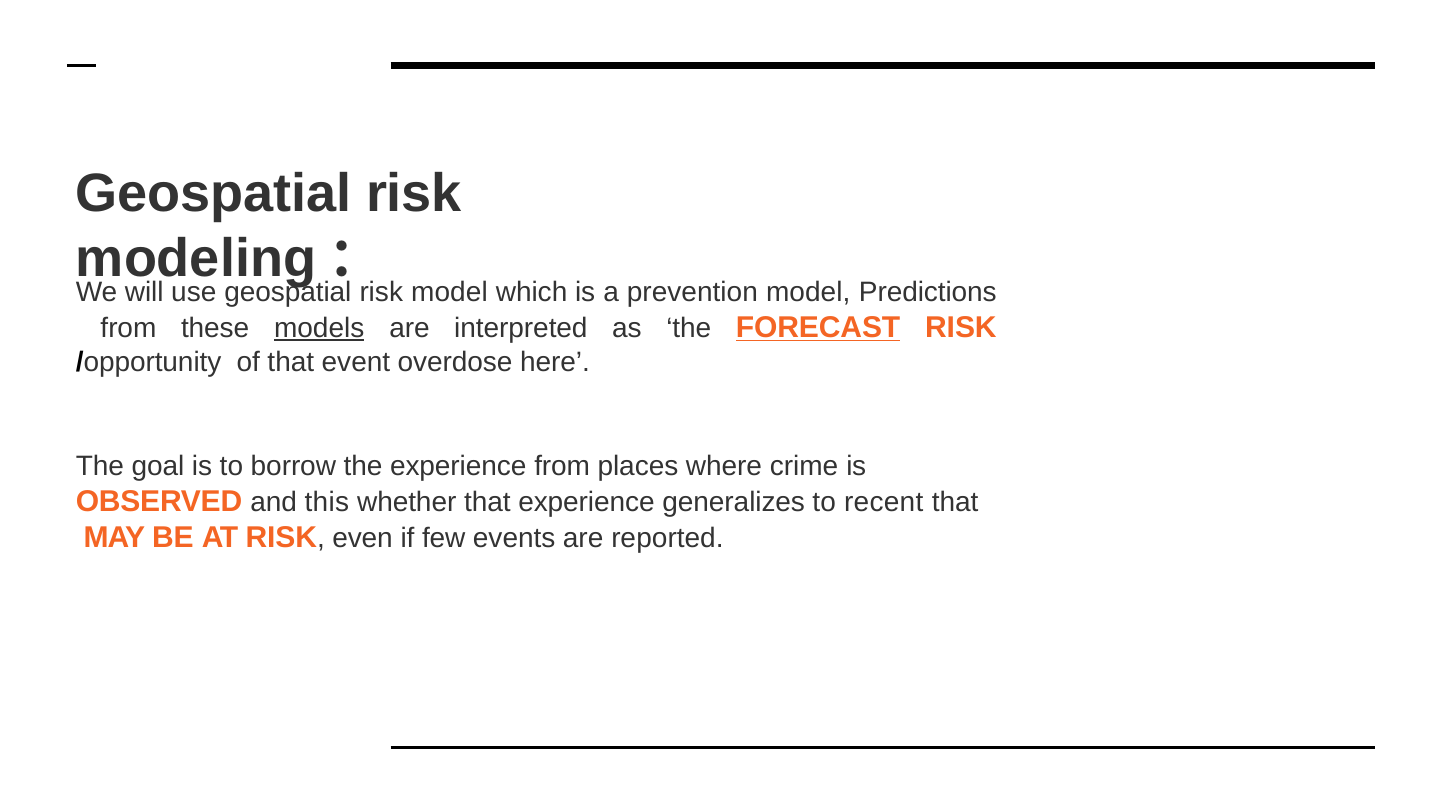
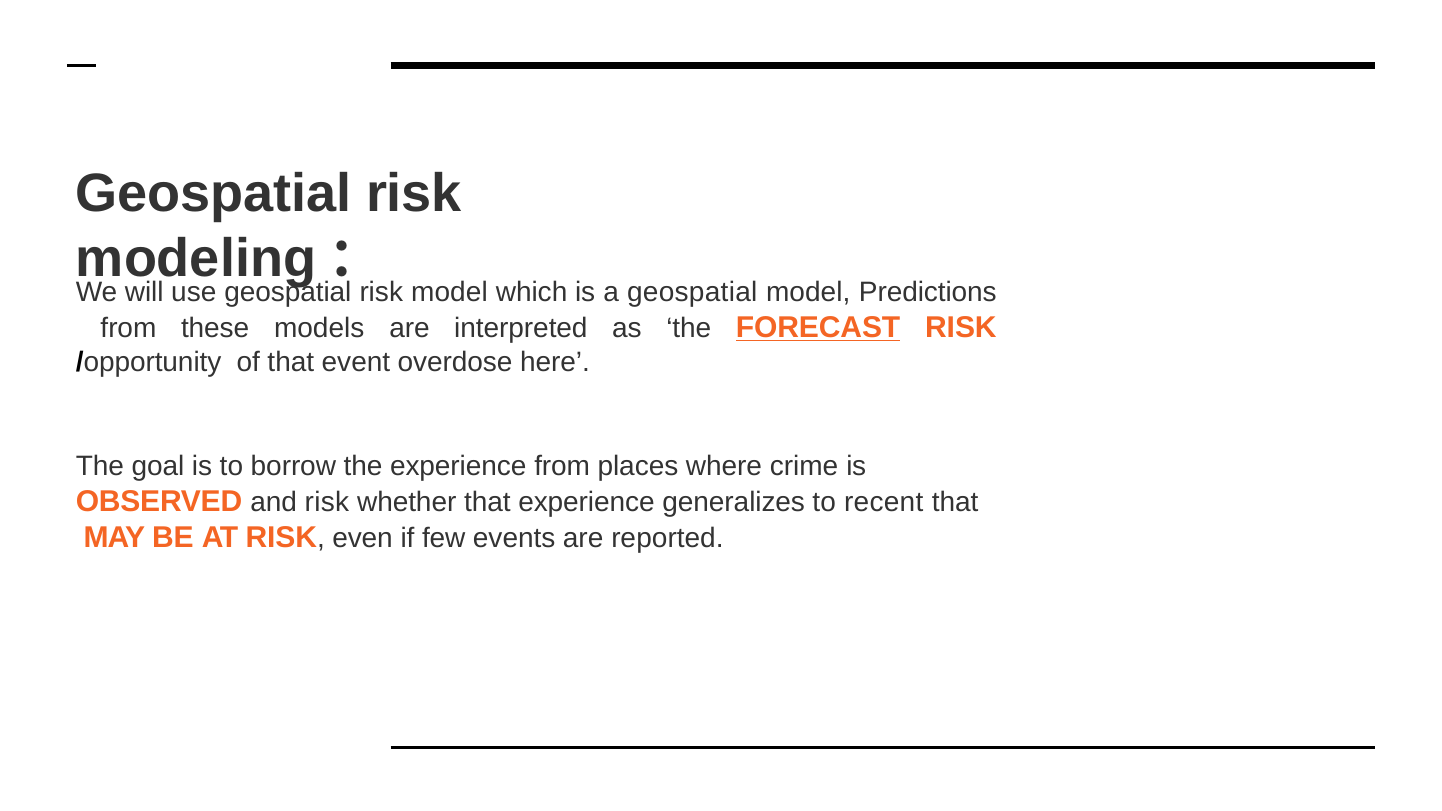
a prevention: prevention -> geospatial (692, 293)
models underline: present -> none (319, 328)
and this: this -> risk (327, 502)
